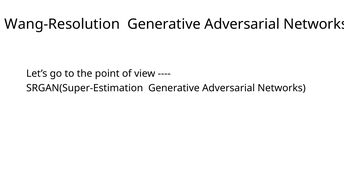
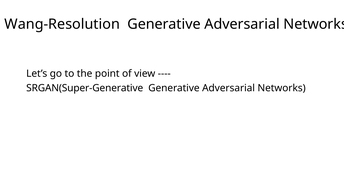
SRGAN(Super-Estimation: SRGAN(Super-Estimation -> SRGAN(Super-Generative (85, 88)
